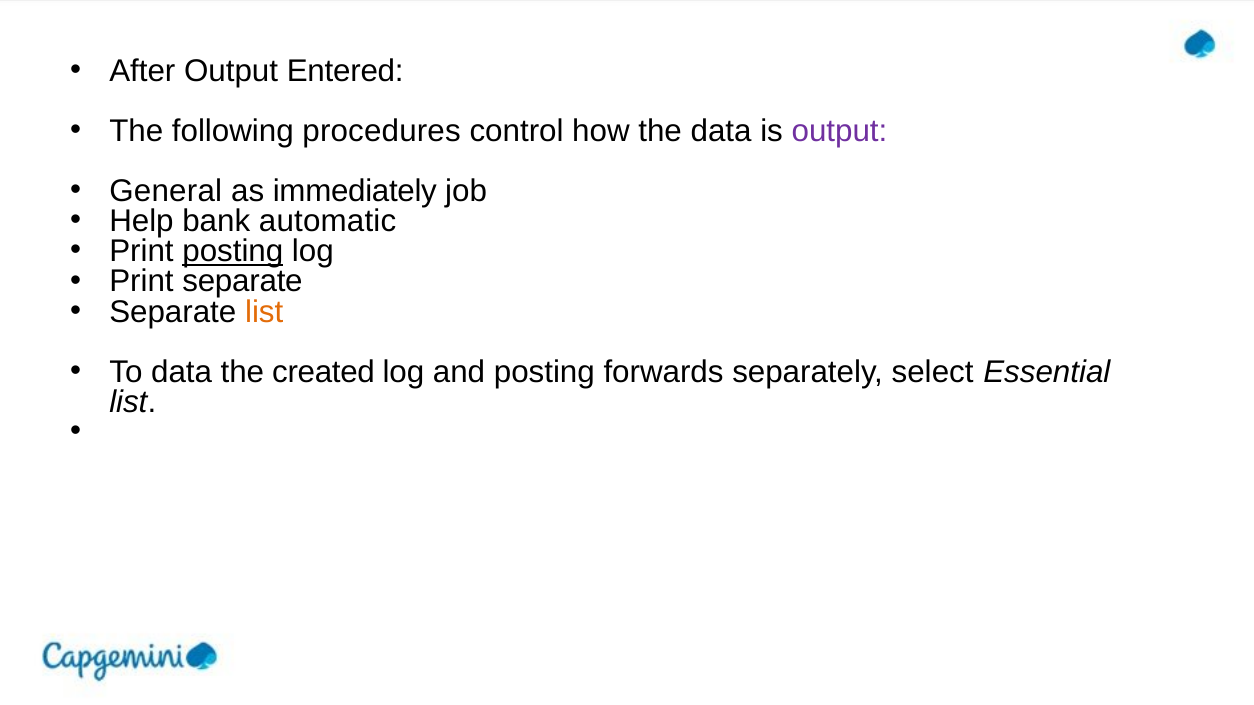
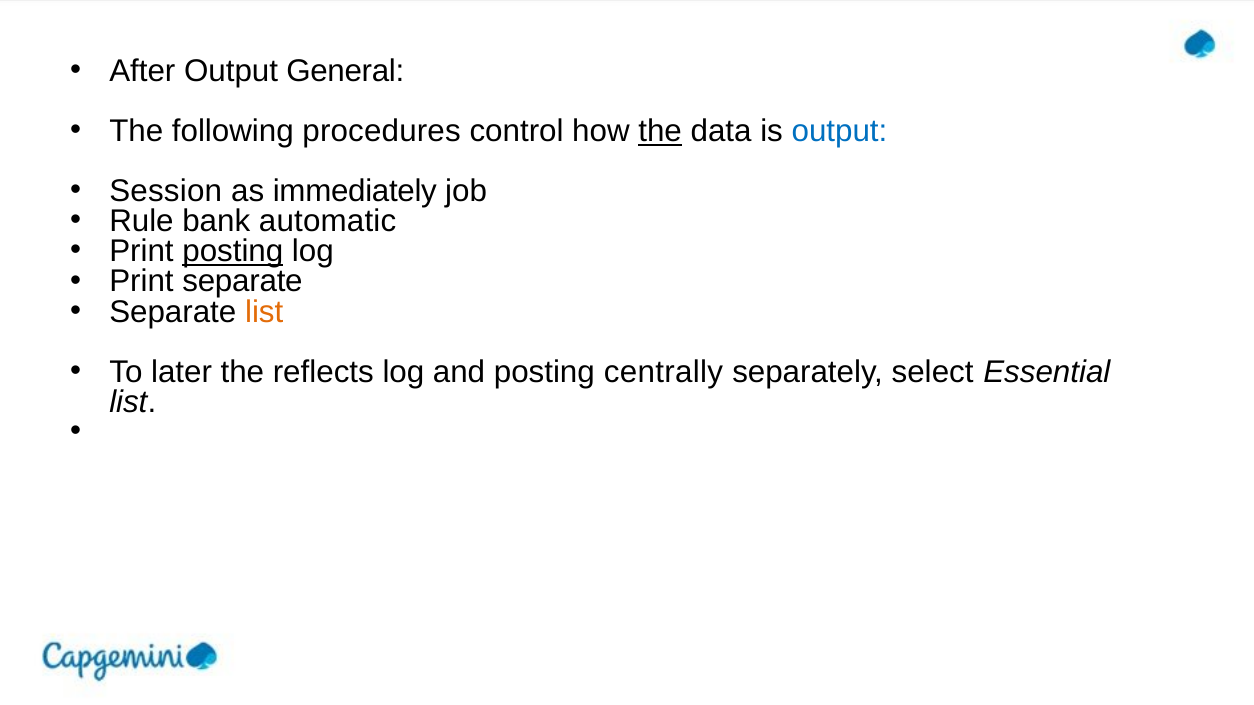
Entered: Entered -> General (345, 71)
the underline: none -> present (660, 131)
output colour: purple -> blue (839, 131)
General: General -> Session (166, 191)
Help: Help -> Rule (141, 222)
To data: data -> later (182, 372)
created: created -> reflects (323, 372)
forwards: forwards -> centrally (663, 372)
